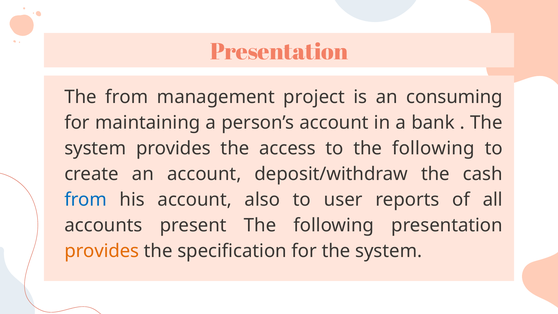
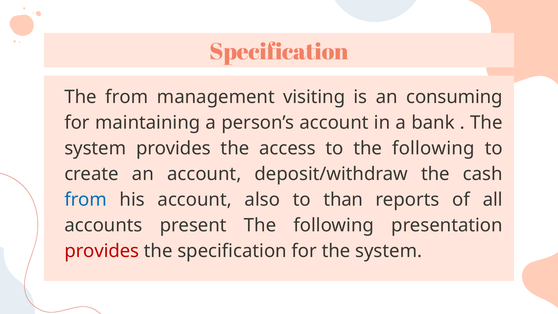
Presentation: Presentation -> Specification (279, 52)
project: project -> visiting (314, 97)
user: user -> than (343, 200)
provides colour: orange -> red (102, 251)
